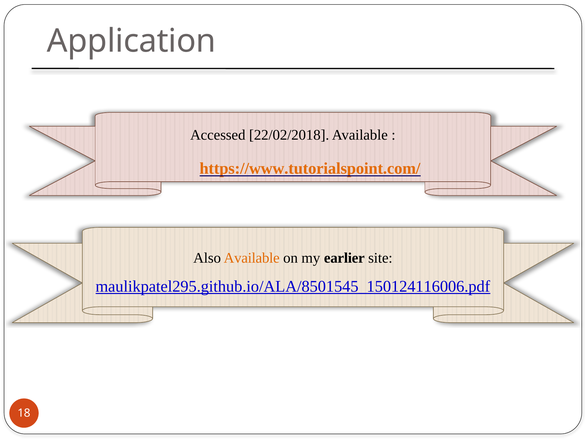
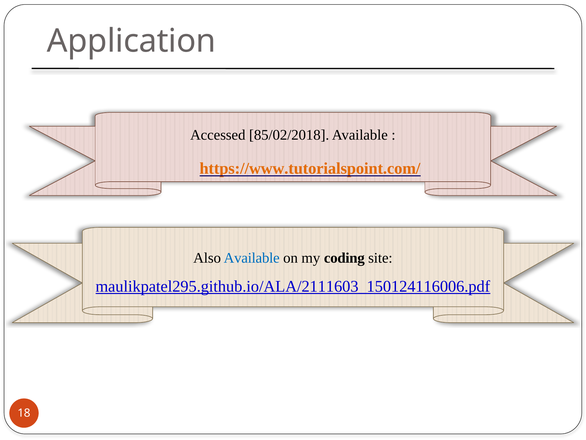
22/02/2018: 22/02/2018 -> 85/02/2018 (289, 135)
Available colour: orange -> blue (252, 258)
earlier: earlier -> coding (344, 258)
maulikpatel295.github.io/ALA/8501545_150124116006.pdf: maulikpatel295.github.io/ALA/8501545_150124116006.pdf -> maulikpatel295.github.io/ALA/2111603_150124116006.pdf (293, 286)
